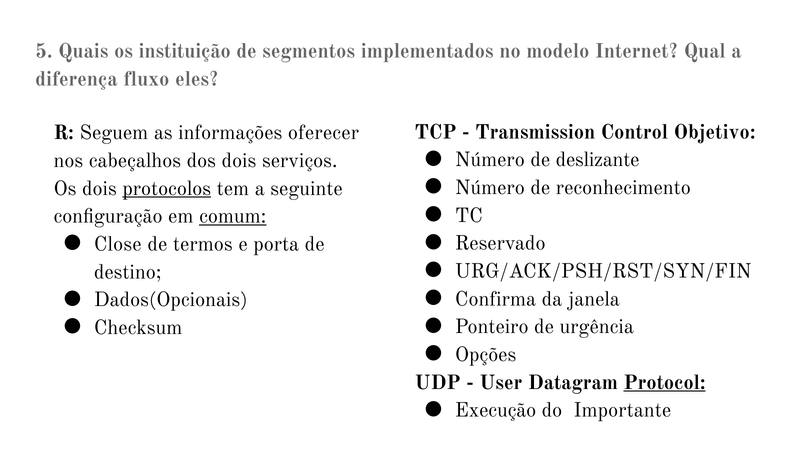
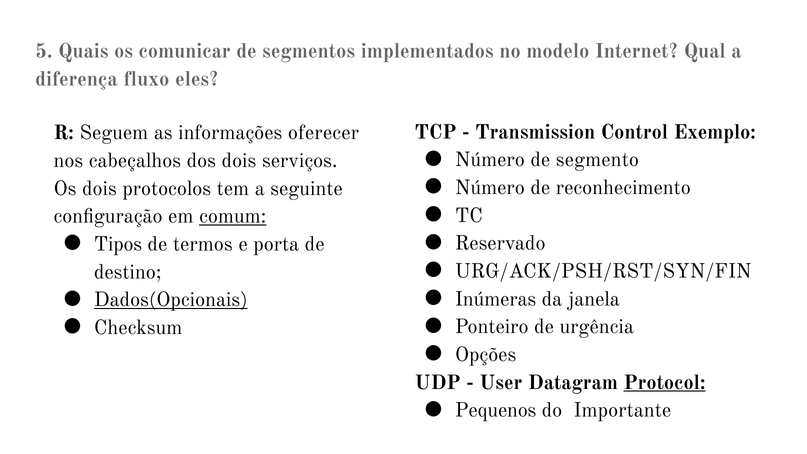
instituição: instituição -> comunicar (185, 51)
Objetivo: Objetivo -> Exemplo (715, 132)
deslizante: deslizante -> segmento (597, 160)
protocolos underline: present -> none (167, 188)
Close: Close -> Tipos (118, 244)
Confirma: Confirma -> Inúmeras (496, 299)
Dados(Opcionais underline: none -> present (171, 300)
Execução: Execução -> Pequenos (496, 410)
